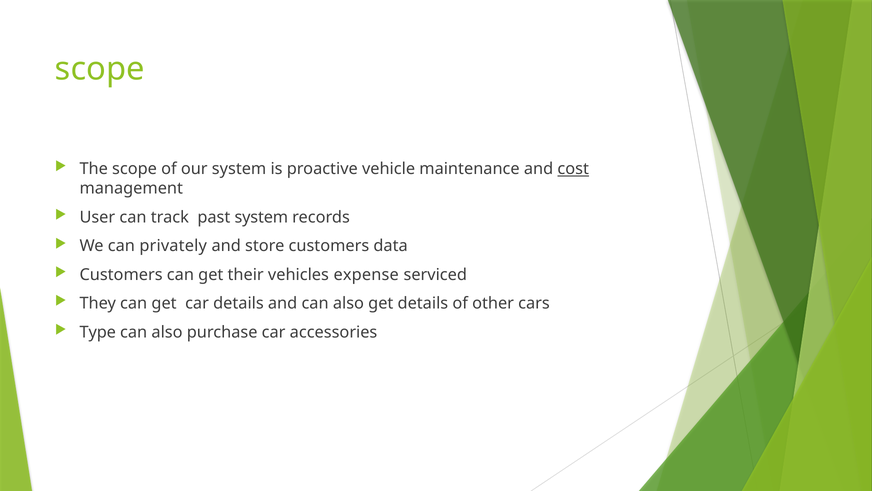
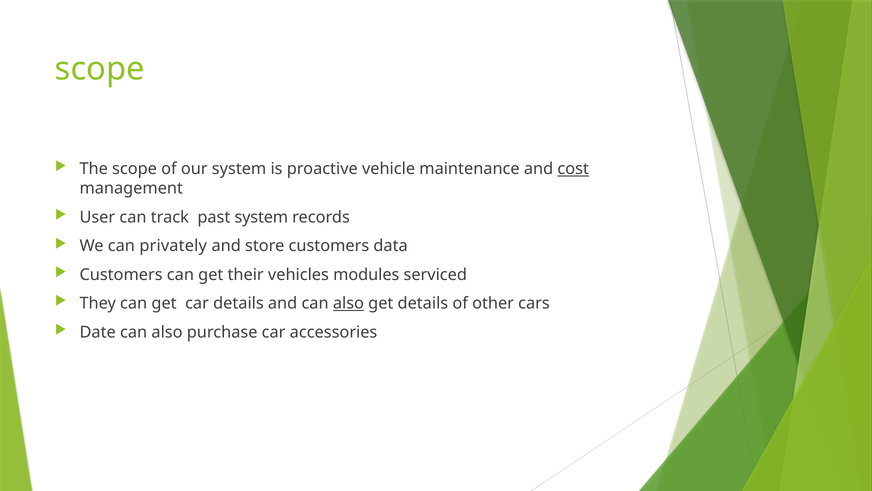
expense: expense -> modules (366, 275)
also underline: none -> present (348, 303)
Type: Type -> Date (98, 332)
